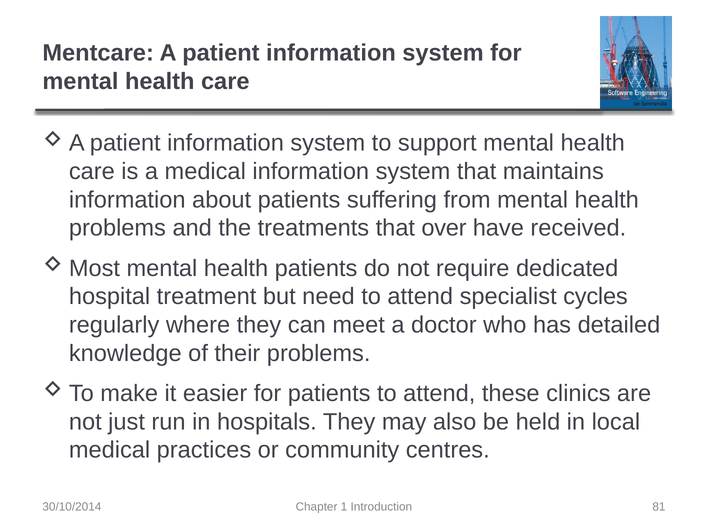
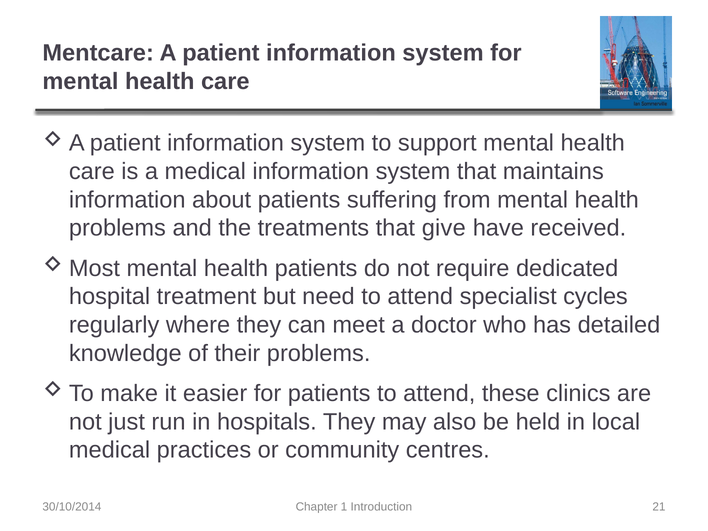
over: over -> give (444, 228)
81: 81 -> 21 (659, 507)
